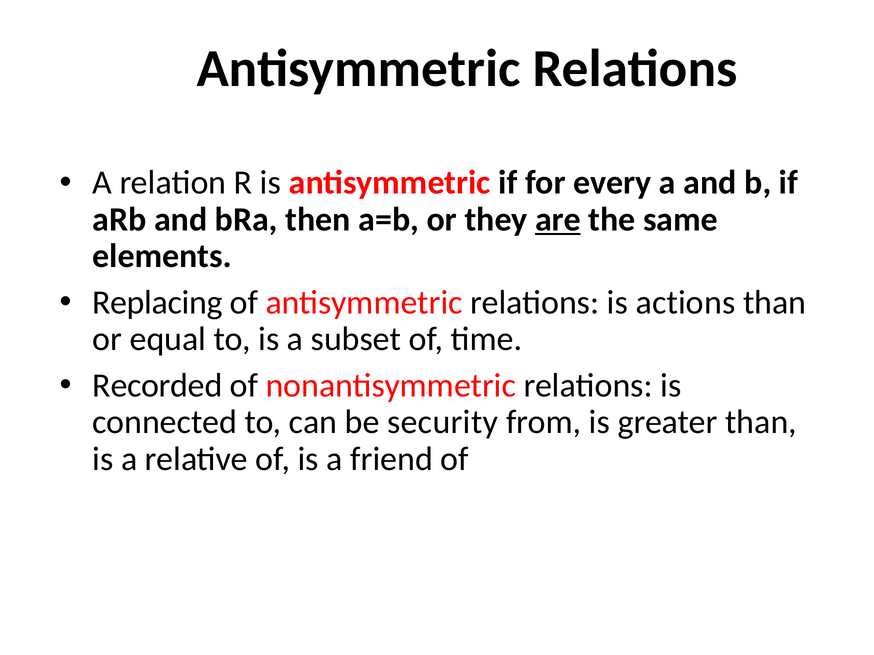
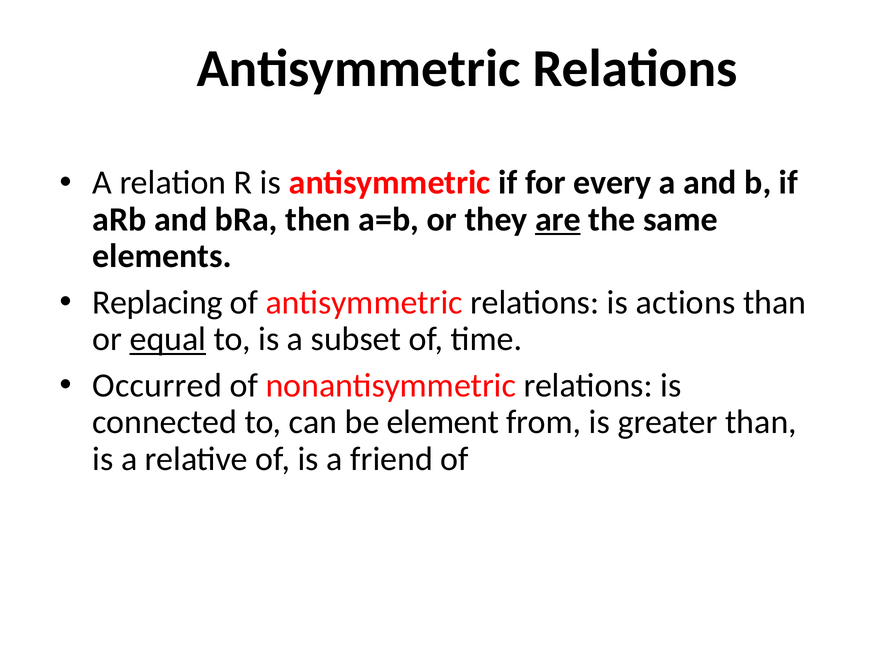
equal underline: none -> present (168, 339)
Recorded: Recorded -> Occurred (157, 386)
security: security -> element (443, 423)
